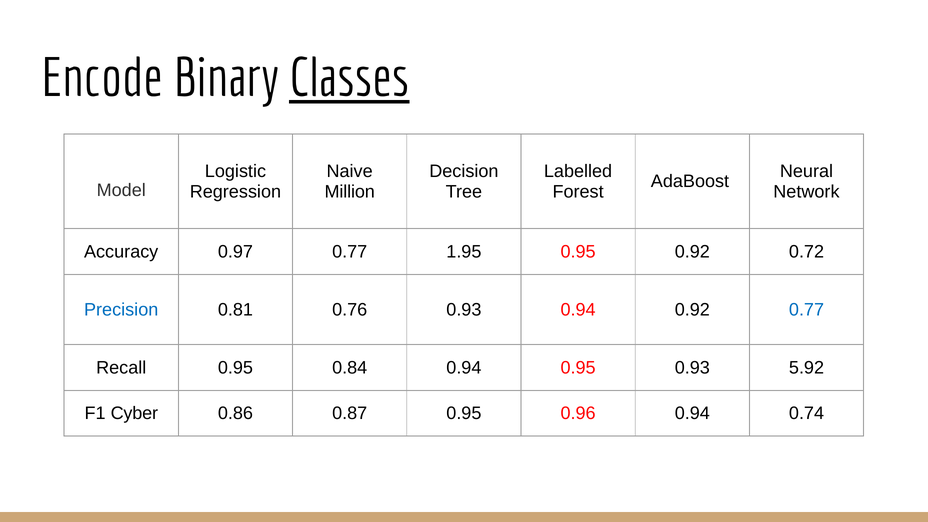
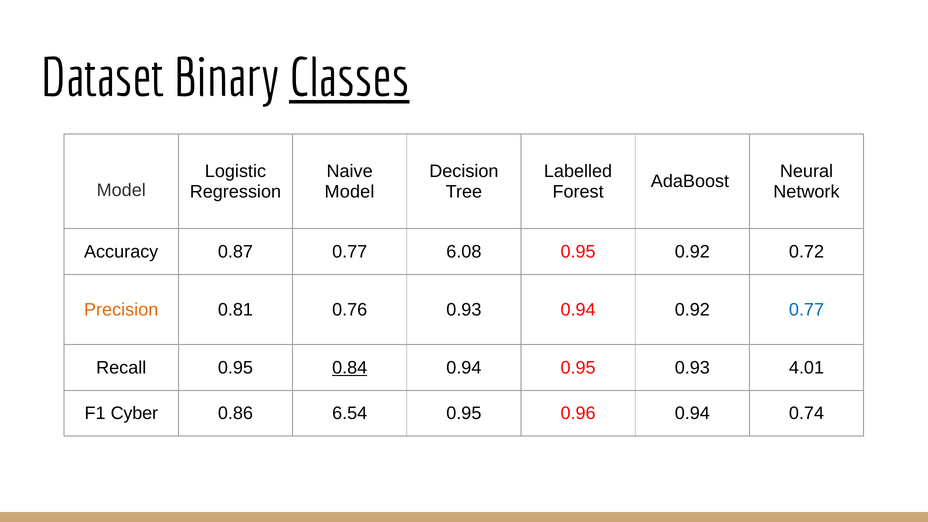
Encode: Encode -> Dataset (102, 78)
Million: Million -> Model (350, 192)
0.97: 0.97 -> 0.87 (235, 252)
1.95: 1.95 -> 6.08 (464, 252)
Precision colour: blue -> orange (121, 310)
0.84 underline: none -> present (350, 368)
5.92: 5.92 -> 4.01 (807, 368)
0.87: 0.87 -> 6.54 (350, 414)
